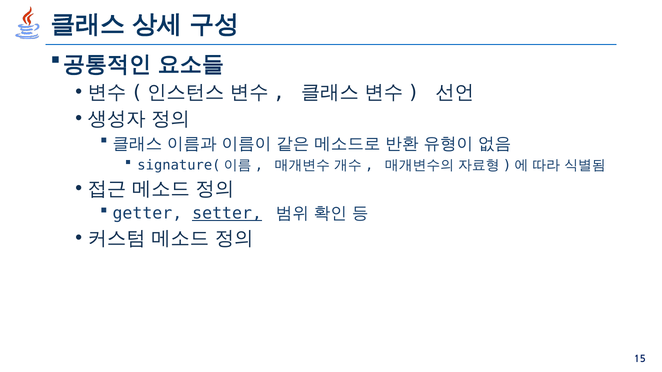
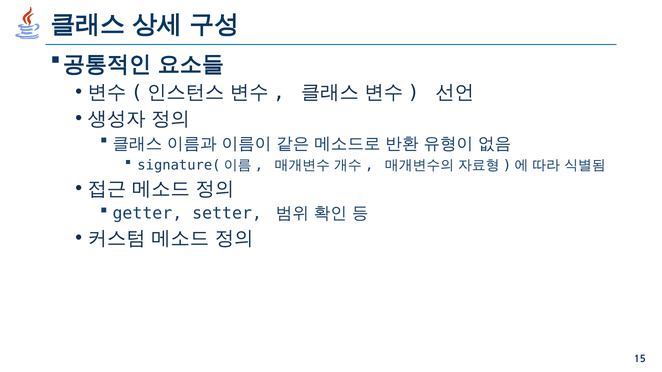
setter underline: present -> none (227, 214)
